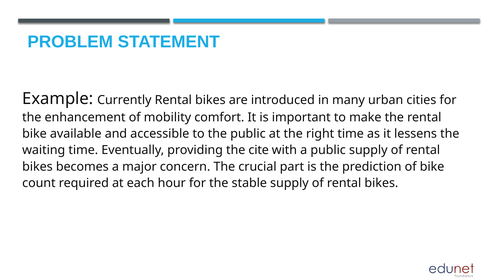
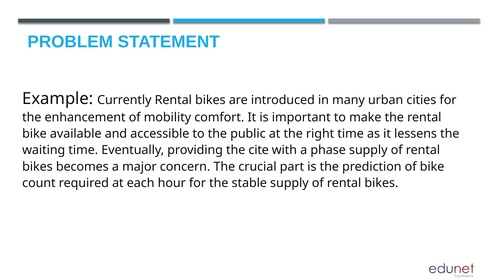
a public: public -> phase (328, 150)
